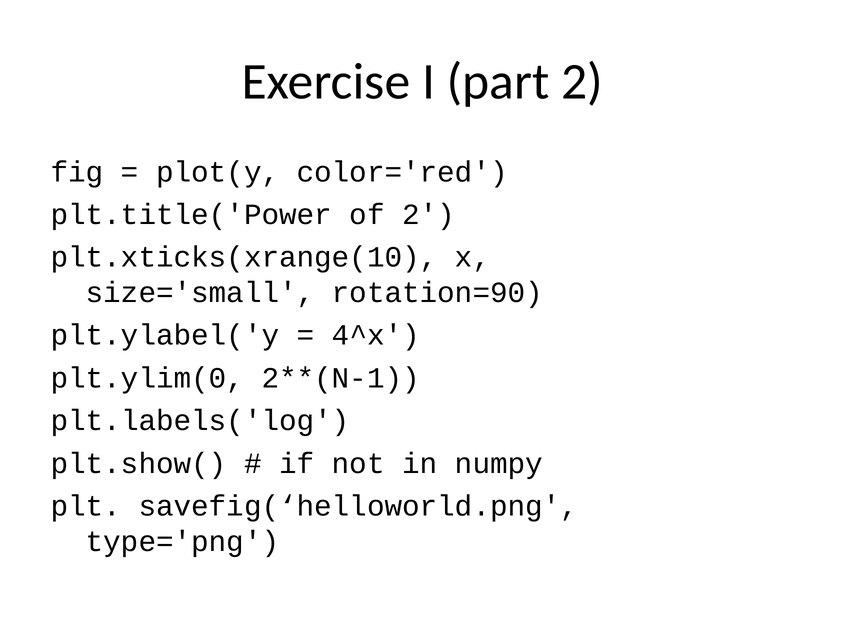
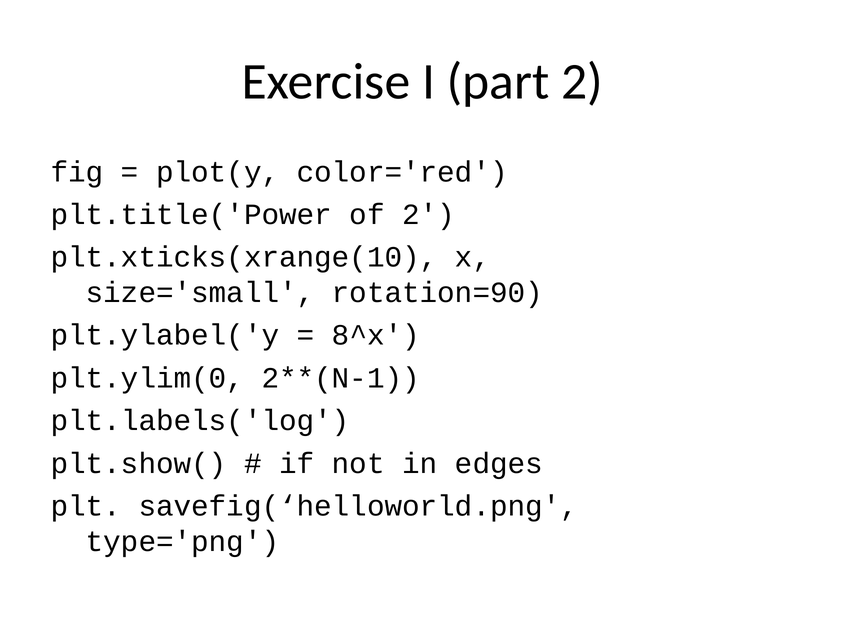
4^x: 4^x -> 8^x (376, 335)
numpy: numpy -> edges (499, 463)
